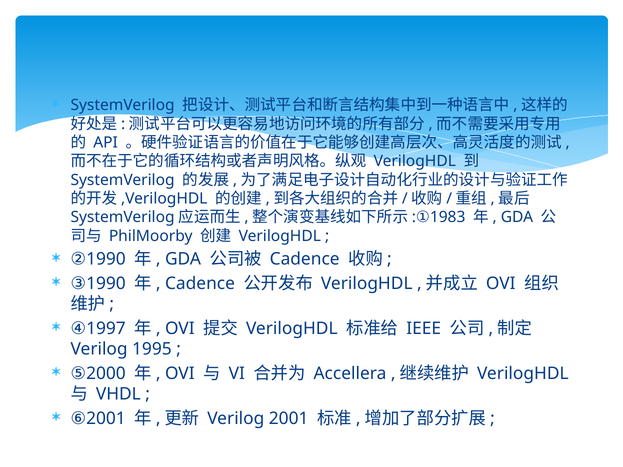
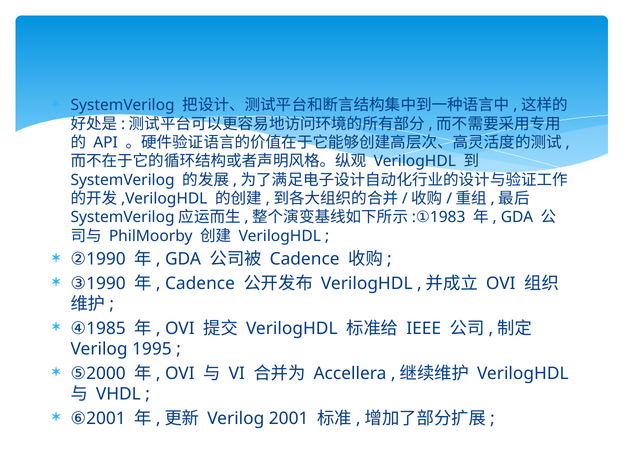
1997: 1997 -> 1985 (106, 329)
